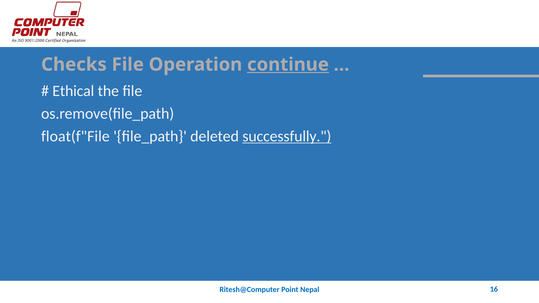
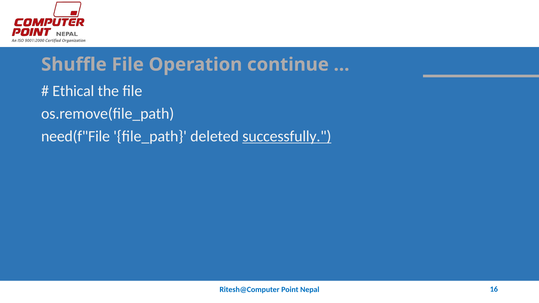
Checks: Checks -> Shuffle (74, 65)
continue underline: present -> none (288, 65)
float(f"File: float(f"File -> need(f"File (76, 136)
